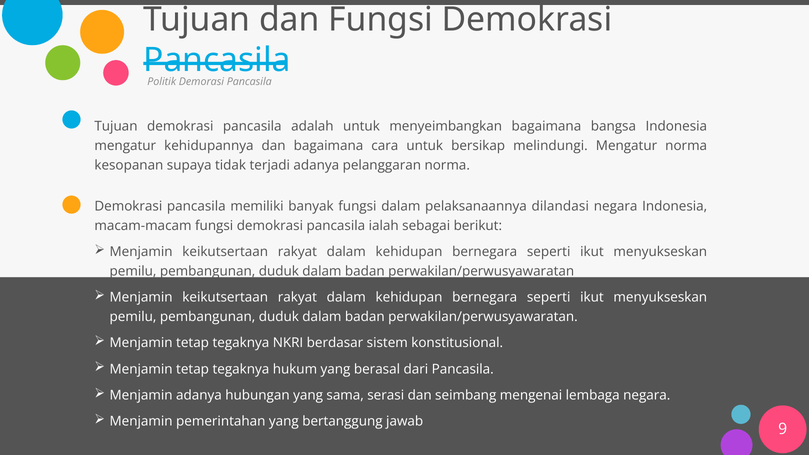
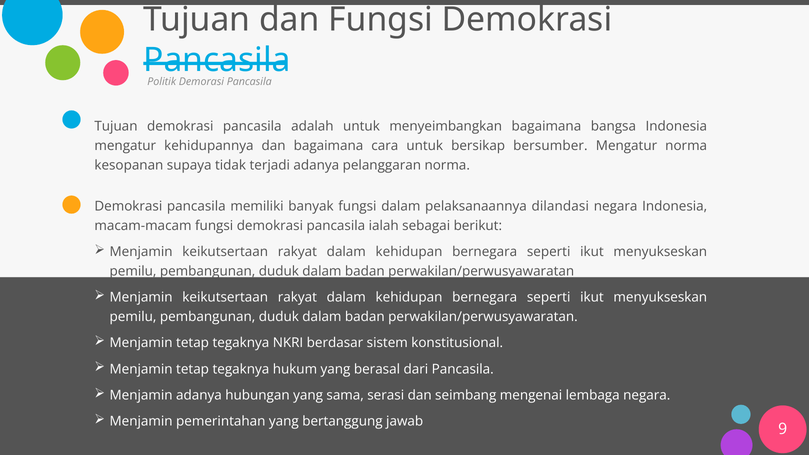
melindungi: melindungi -> bersumber (550, 146)
